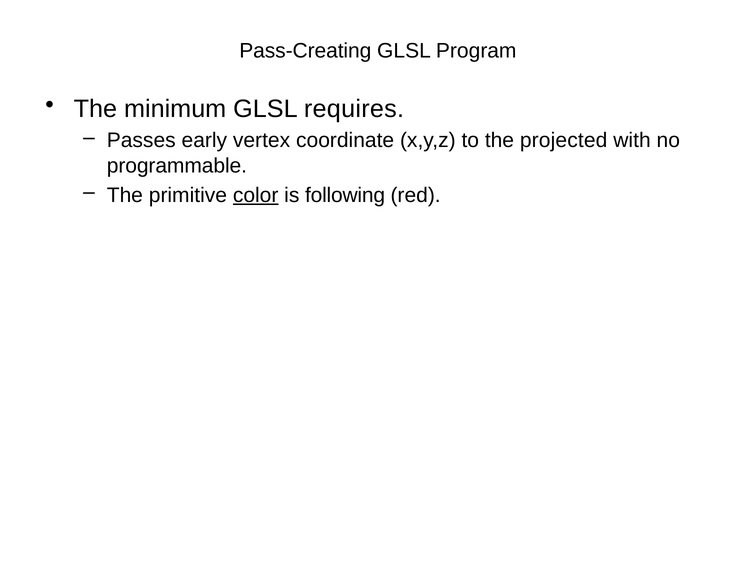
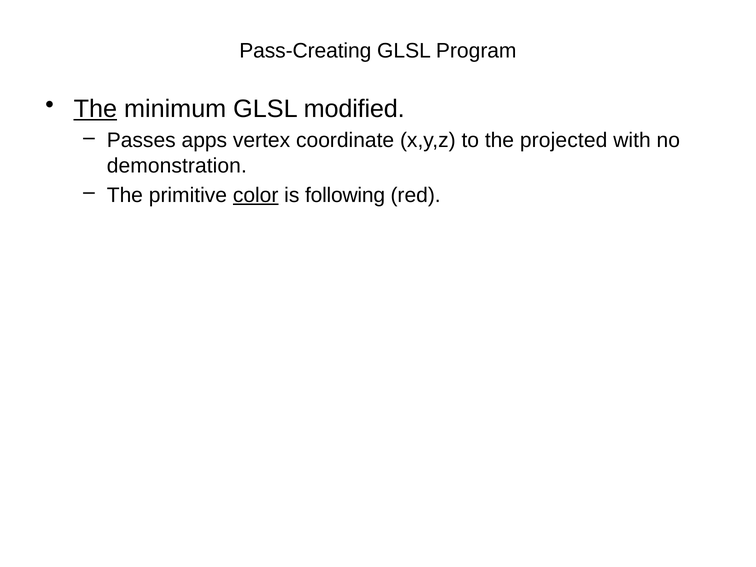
The underline: none -> present (95, 109)
requires: requires -> modified (354, 109)
early: early -> apps (204, 140)
programmable: programmable -> demonstration (177, 166)
